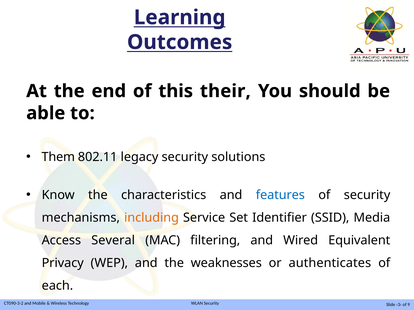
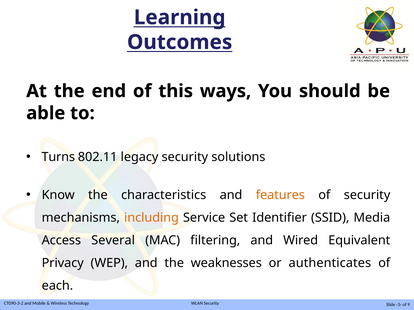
their: their -> ways (226, 91)
Them: Them -> Turns (58, 157)
features colour: blue -> orange (280, 195)
